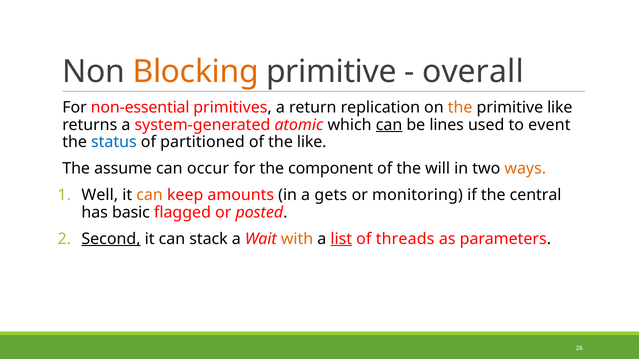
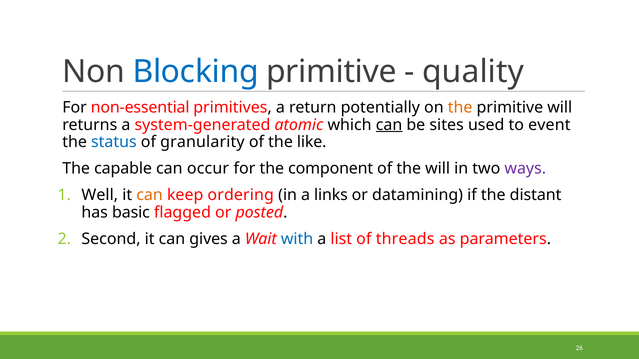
Blocking colour: orange -> blue (196, 72)
overall: overall -> quality (473, 72)
replication: replication -> potentially (380, 108)
primitive like: like -> will (560, 108)
lines: lines -> sites (447, 125)
partitioned: partitioned -> granularity (202, 142)
assume: assume -> capable (123, 169)
ways colour: orange -> purple (525, 169)
amounts: amounts -> ordering (241, 195)
gets: gets -> links (331, 195)
monitoring: monitoring -> datamining (418, 195)
central: central -> distant (536, 195)
Second underline: present -> none (111, 239)
stack: stack -> gives (209, 239)
with colour: orange -> blue (297, 239)
list underline: present -> none (341, 239)
